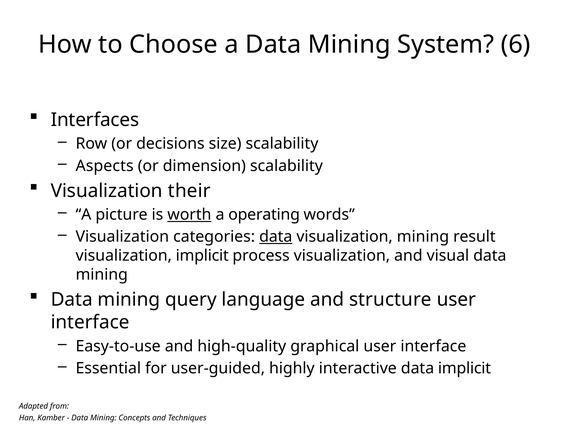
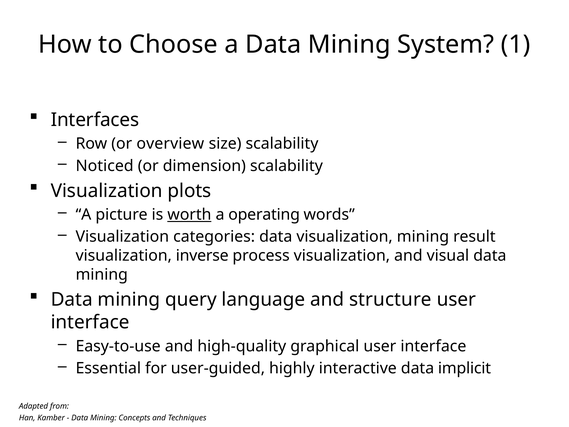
6: 6 -> 1 (516, 44)
decisions: decisions -> overview (170, 144)
Aspects: Aspects -> Noticed (105, 166)
their: their -> plots (190, 191)
data underline: present -> none (276, 237)
visualization implicit: implicit -> inverse (202, 256)
